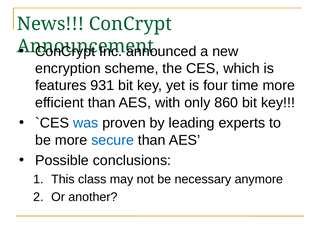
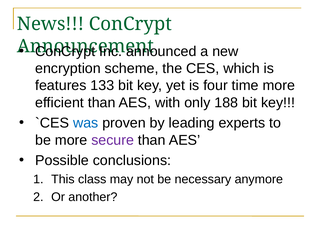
931: 931 -> 133 (102, 86)
860: 860 -> 188 (226, 103)
secure colour: blue -> purple (113, 140)
